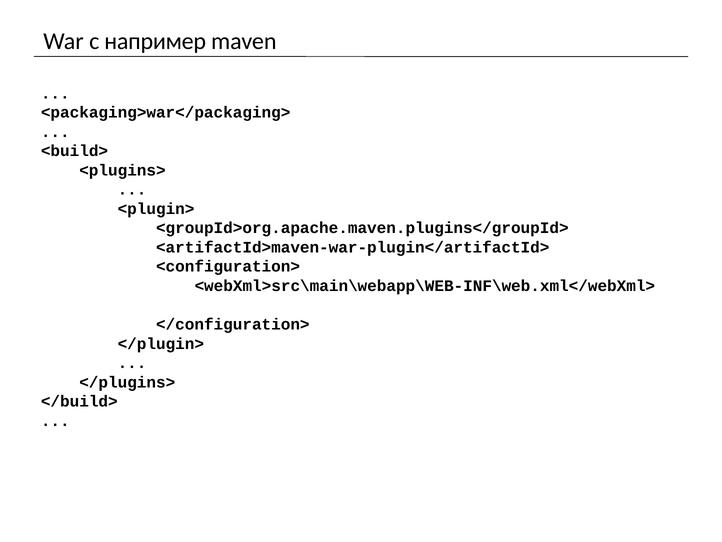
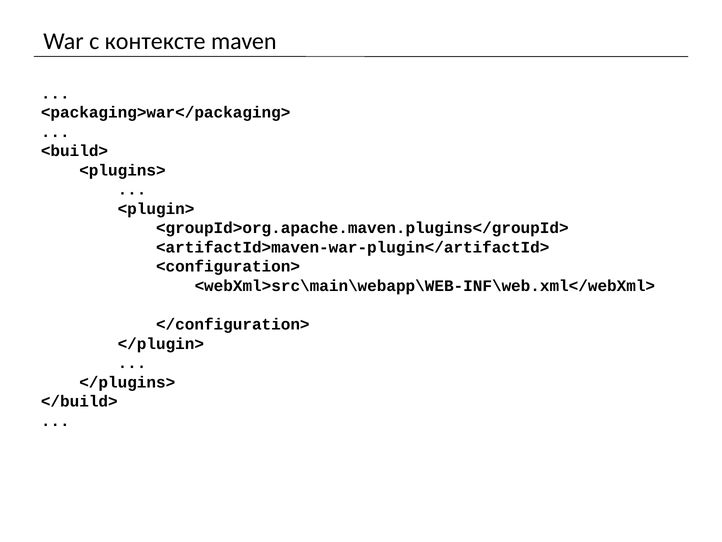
например: например -> контексте (155, 41)
